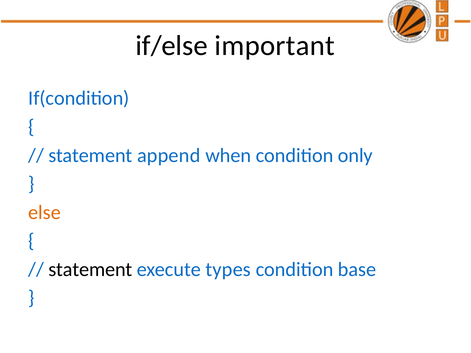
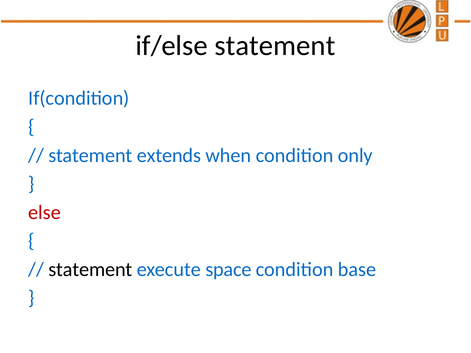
if/else important: important -> statement (275, 46)
append: append -> extends (169, 155)
else colour: orange -> red (45, 213)
types: types -> space (228, 270)
